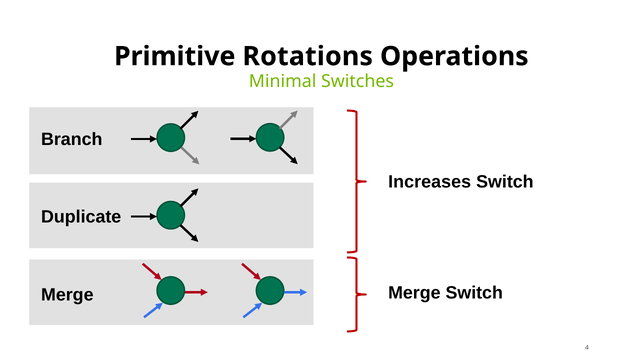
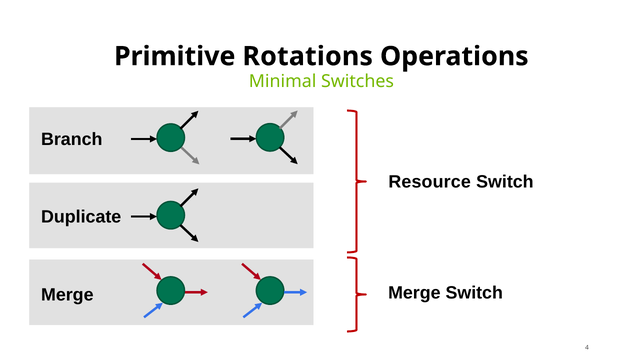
Increases: Increases -> Resource (430, 182)
